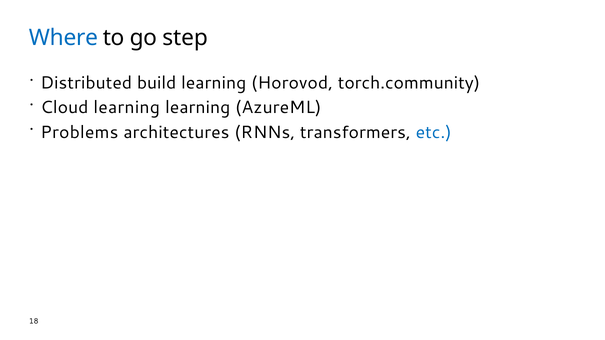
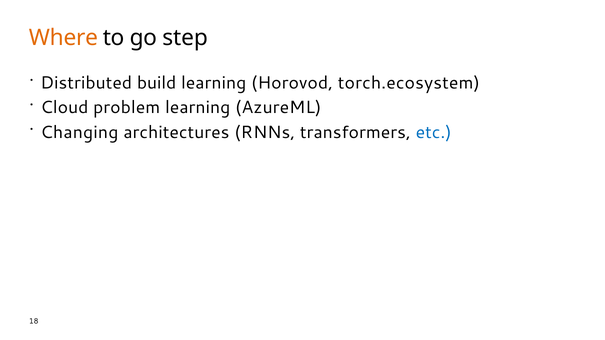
Where colour: blue -> orange (63, 38)
torch.community: torch.community -> torch.ecosystem (409, 83)
Cloud learning: learning -> problem (127, 108)
Problems: Problems -> Changing (79, 132)
